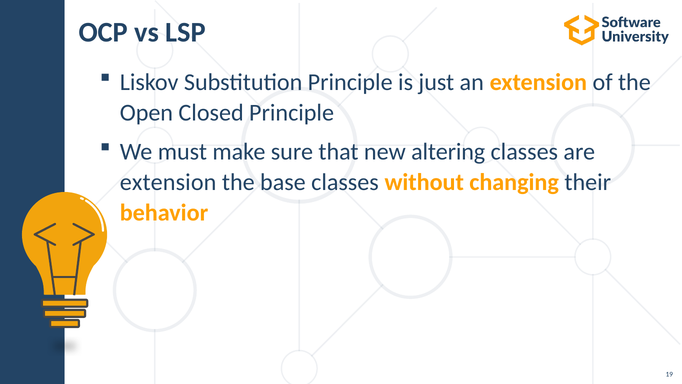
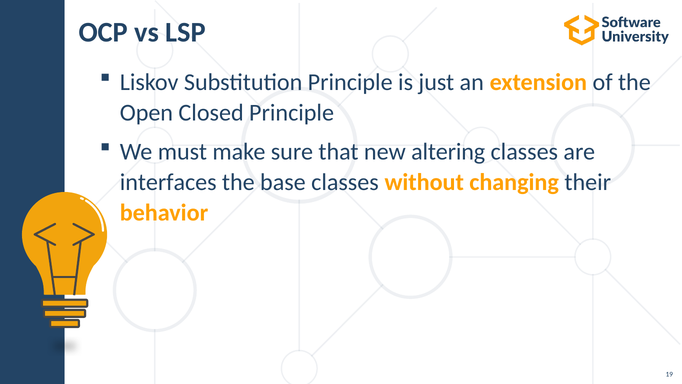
extension: extension -> interfaces (168, 182)
